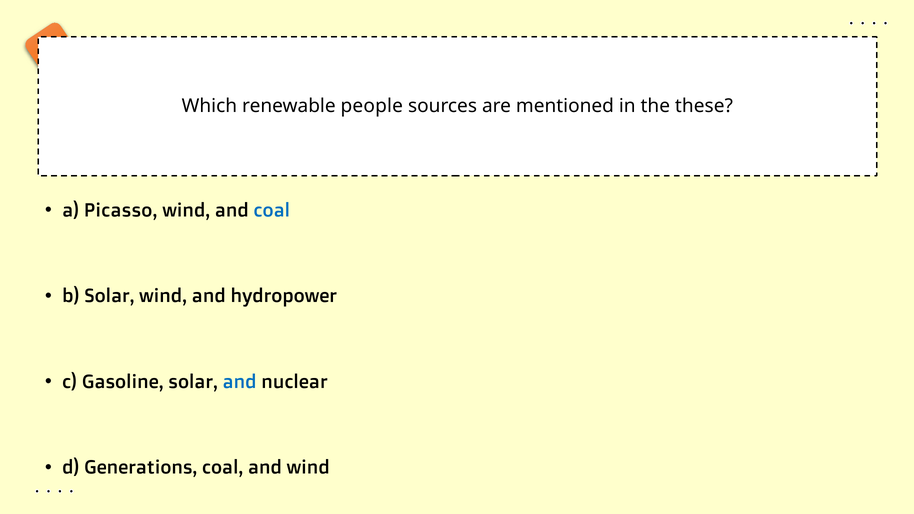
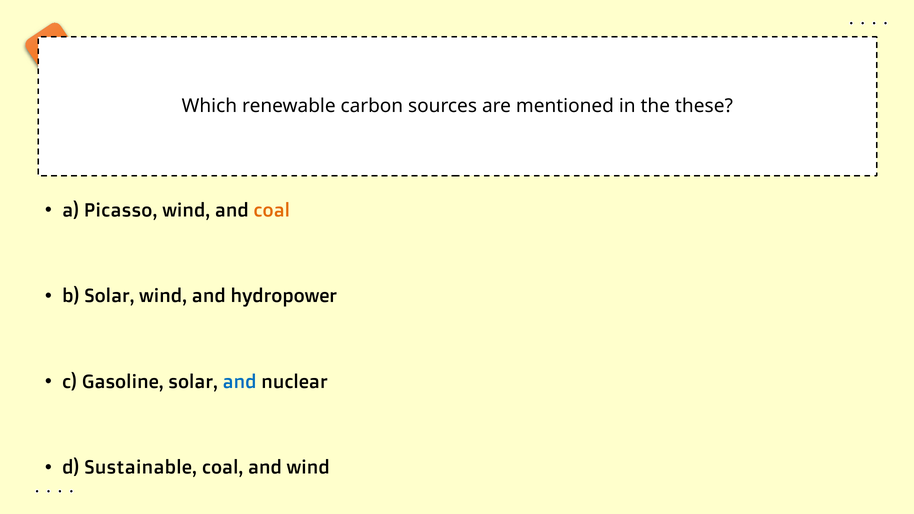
people: people -> carbon (372, 106)
coal colour: blue -> orange (272, 210)
Generations: Generations -> Sustainable (141, 468)
